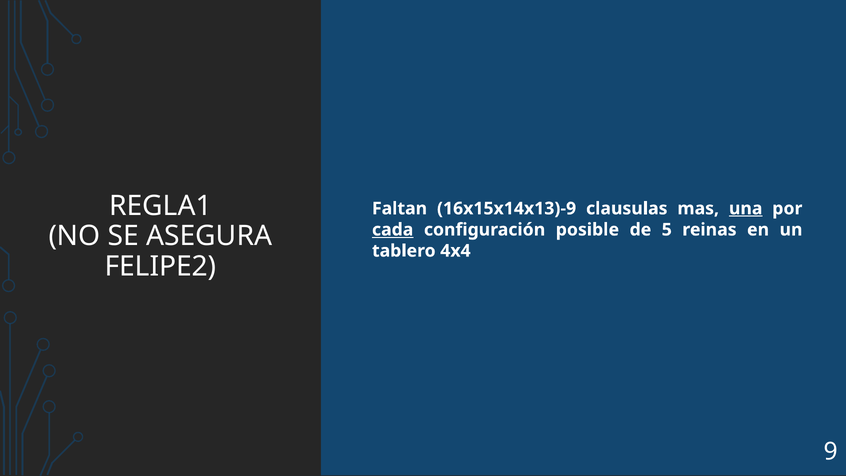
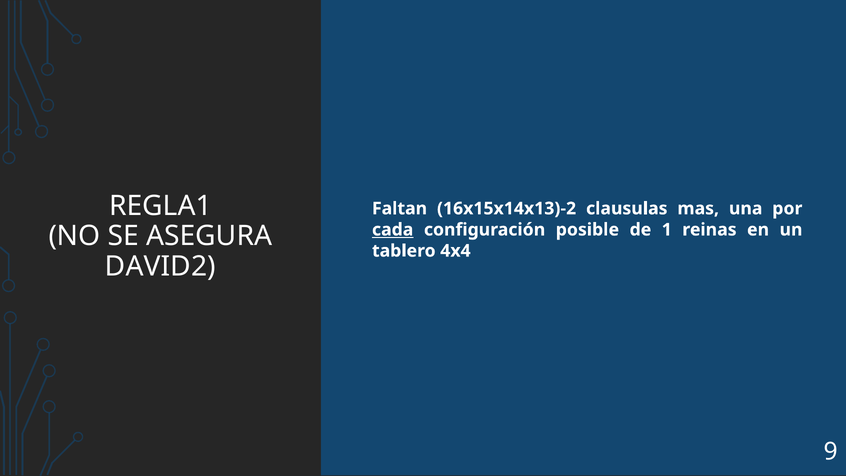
16x15x14x13)-9: 16x15x14x13)-9 -> 16x15x14x13)-2 (507, 208)
una underline: present -> none (746, 208)
5: 5 -> 1 (667, 230)
FELIPE2: FELIPE2 -> DAVID2 (160, 267)
